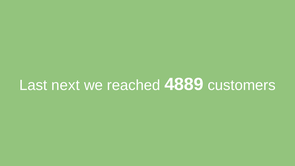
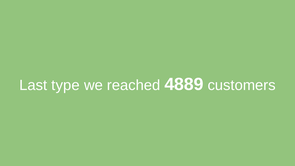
next: next -> type (66, 85)
